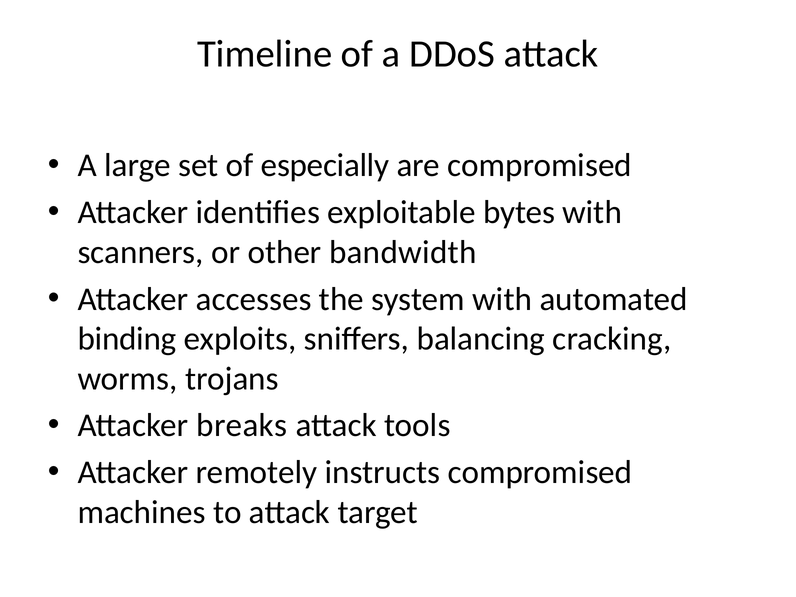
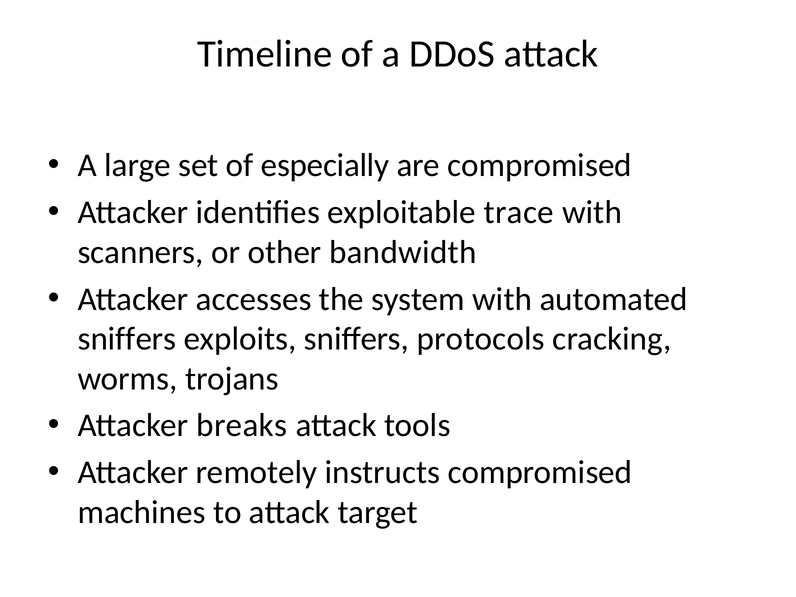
bytes: bytes -> trace (519, 212)
binding: binding -> sniffers (127, 339)
balancing: balancing -> protocols (481, 339)
